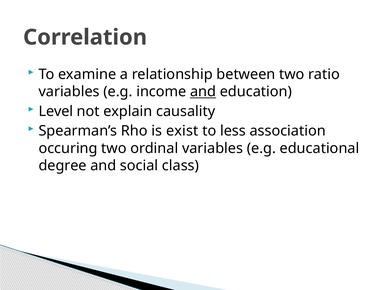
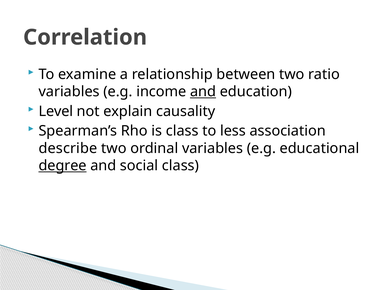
is exist: exist -> class (182, 131)
occuring: occuring -> describe (68, 148)
degree underline: none -> present (63, 165)
